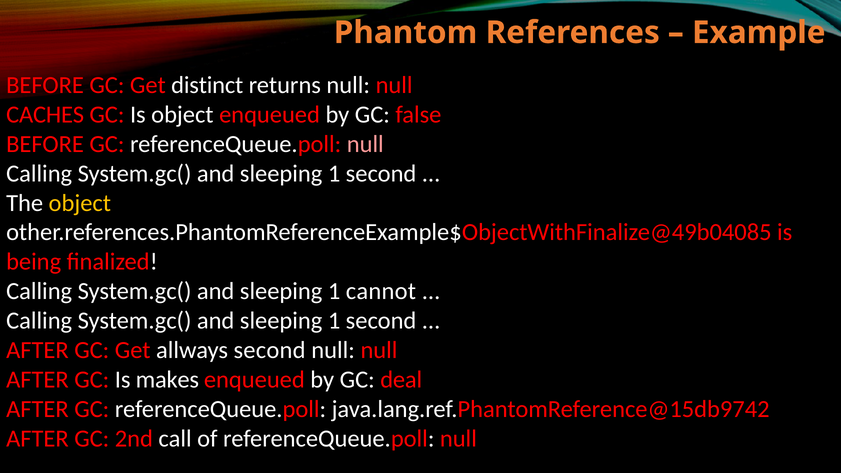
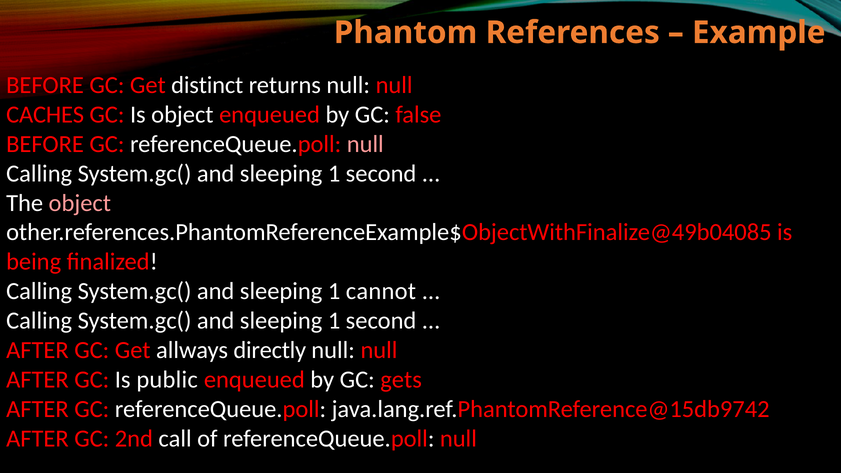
object colour: yellow -> pink (80, 203)
allways second: second -> directly (270, 350)
makes: makes -> public (167, 380)
deal: deal -> gets (401, 380)
